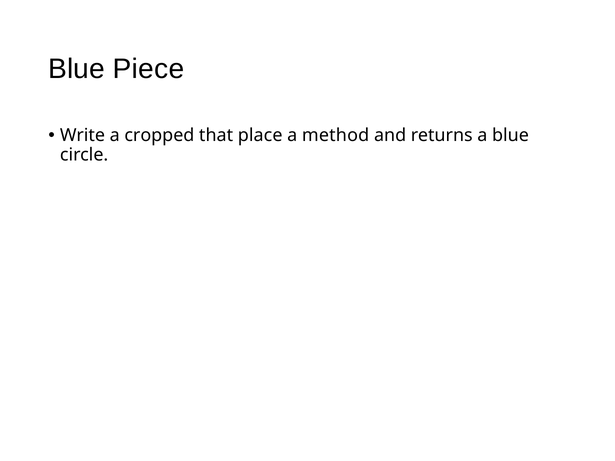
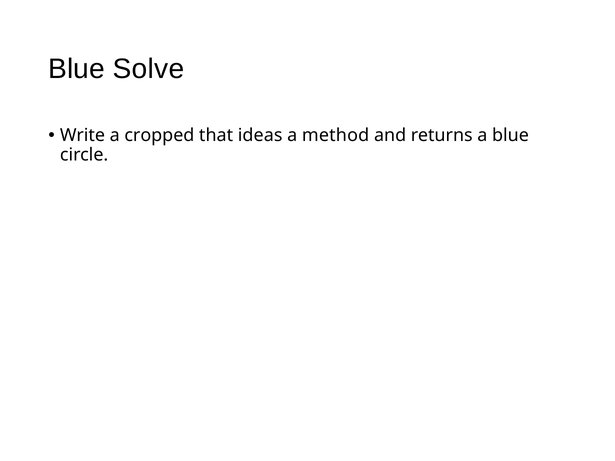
Piece: Piece -> Solve (148, 69)
place: place -> ideas (260, 135)
